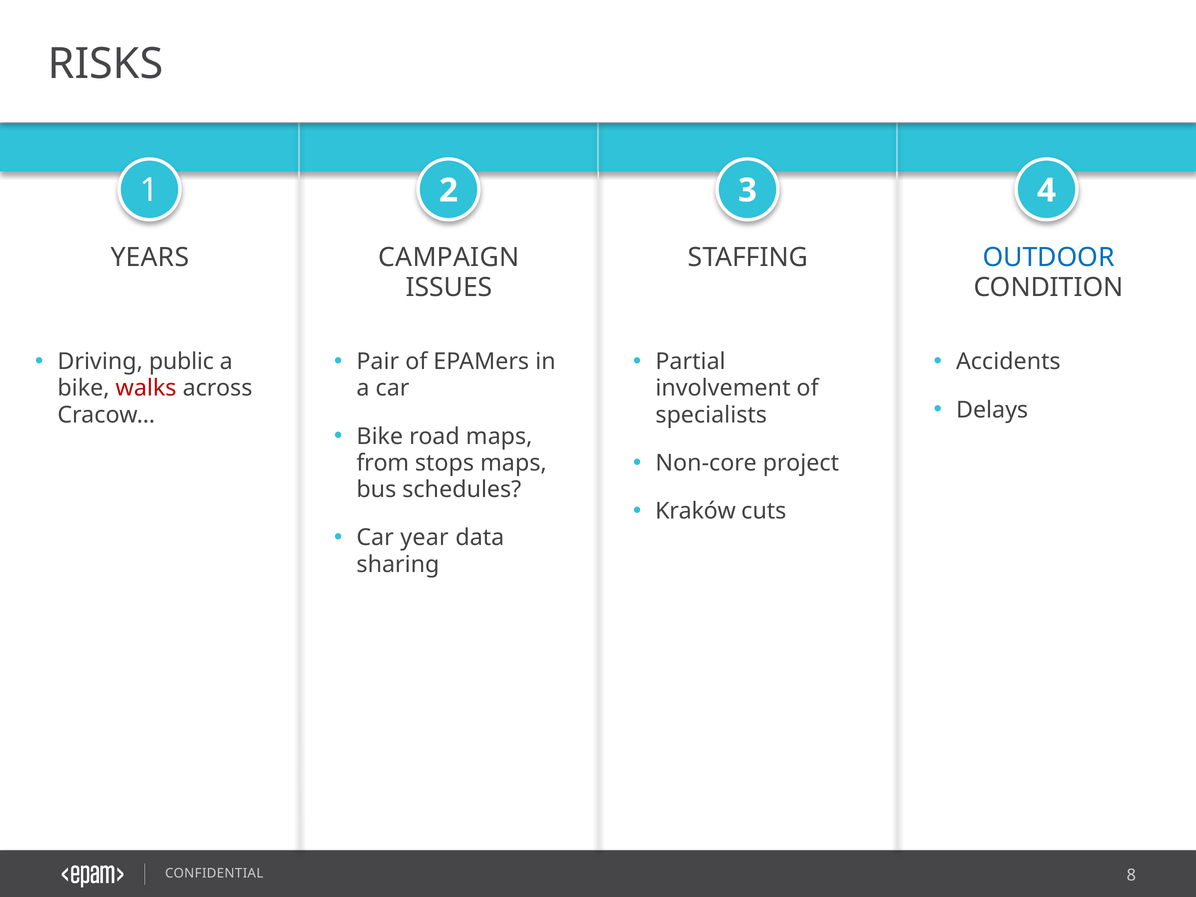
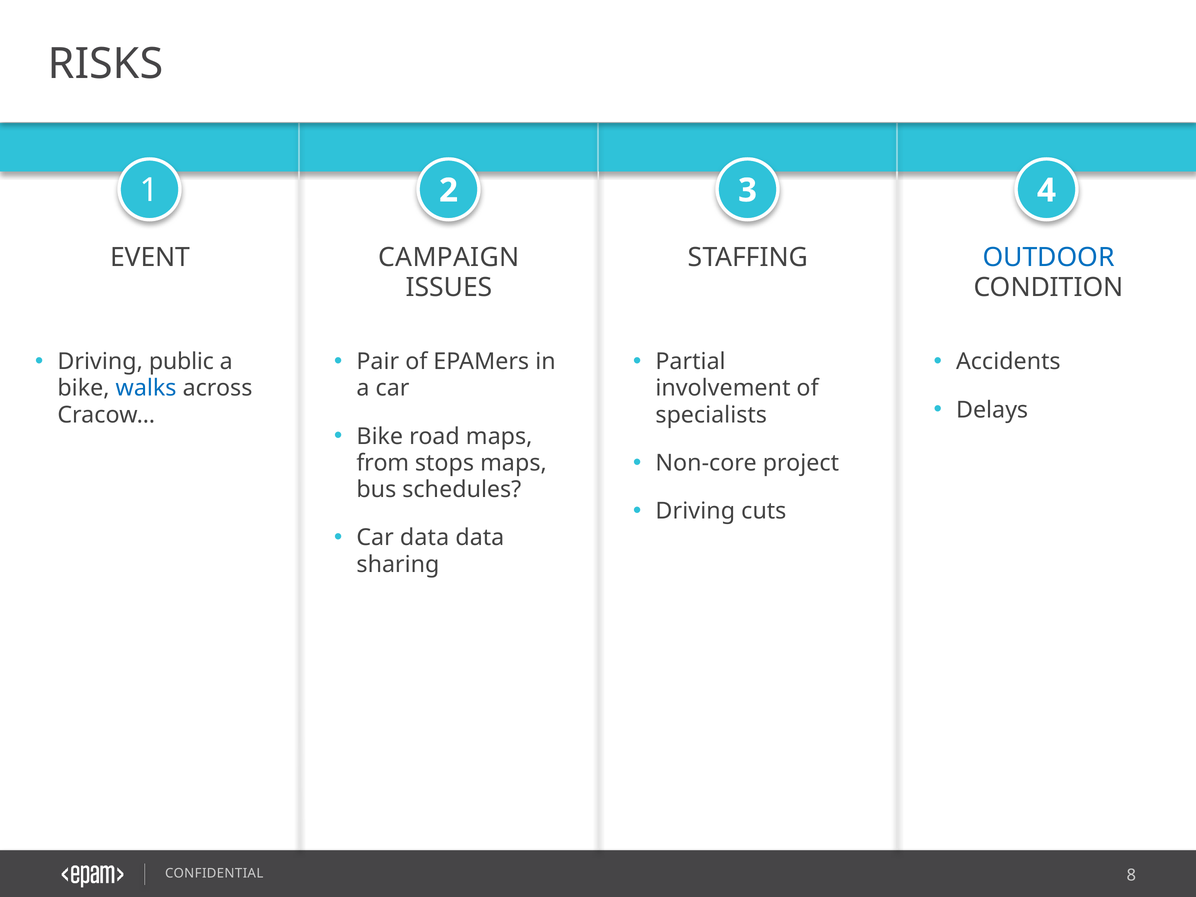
YEARS: YEARS -> EVENT (150, 258)
walks colour: red -> blue (146, 388)
Kraków: Kraków -> Driving (695, 511)
Car year: year -> data (425, 538)
